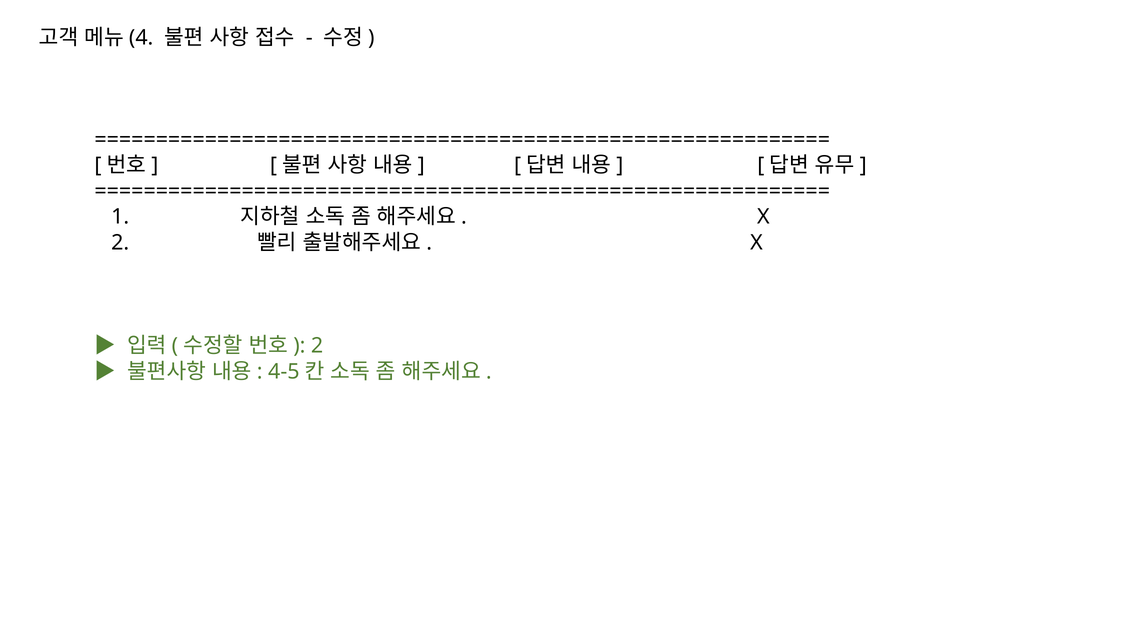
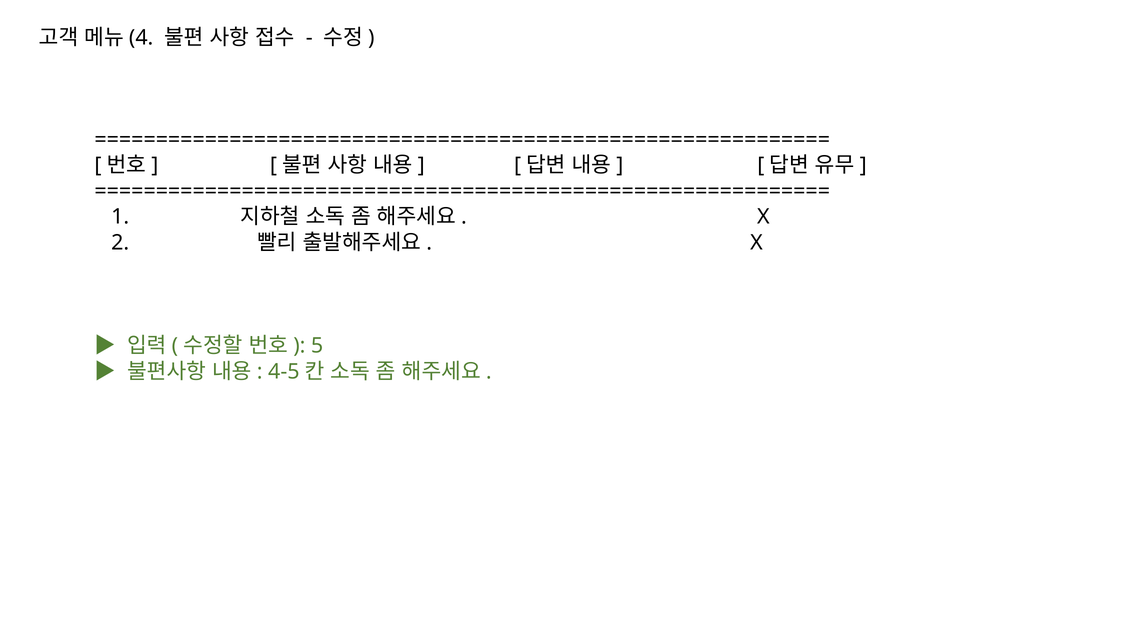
2: 2 -> 5 (317, 346)
